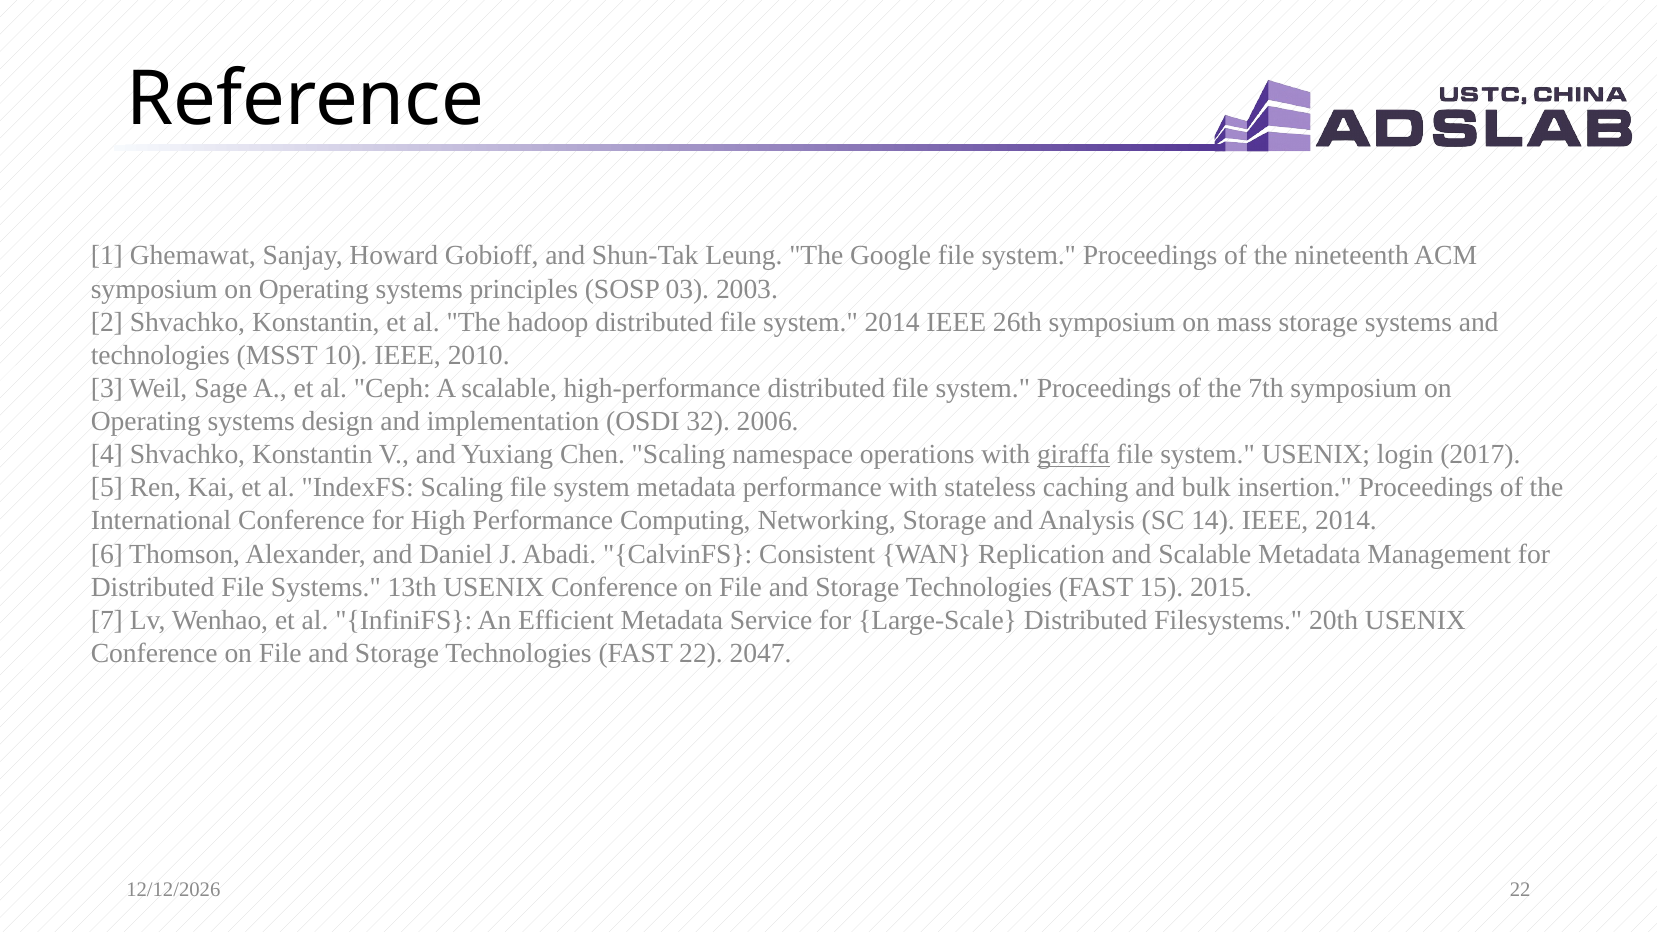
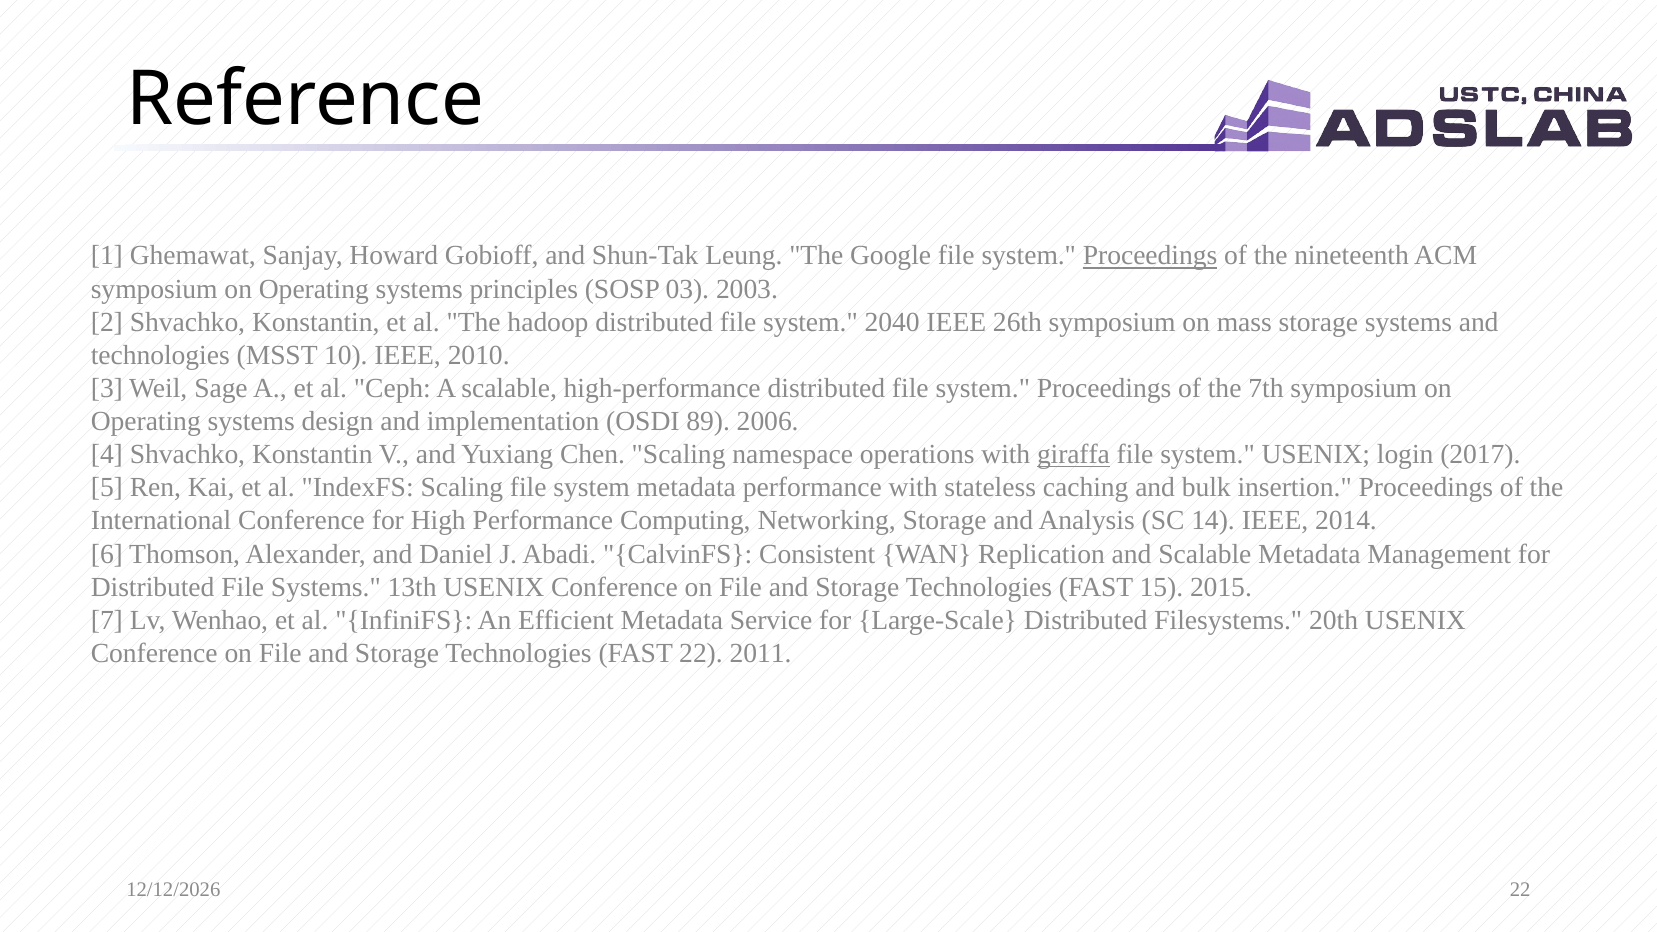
Proceedings underline: none -> present (1150, 256)
system 2014: 2014 -> 2040 (892, 322)
32: 32 -> 89 (708, 421)
2047: 2047 -> 2011 (761, 653)
